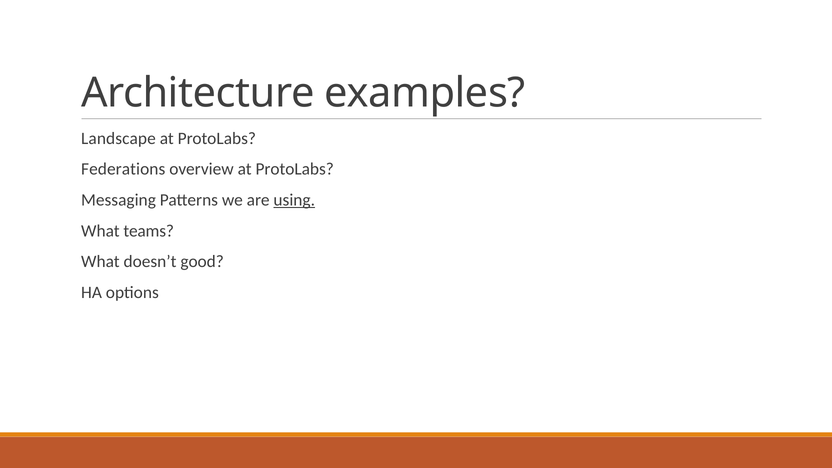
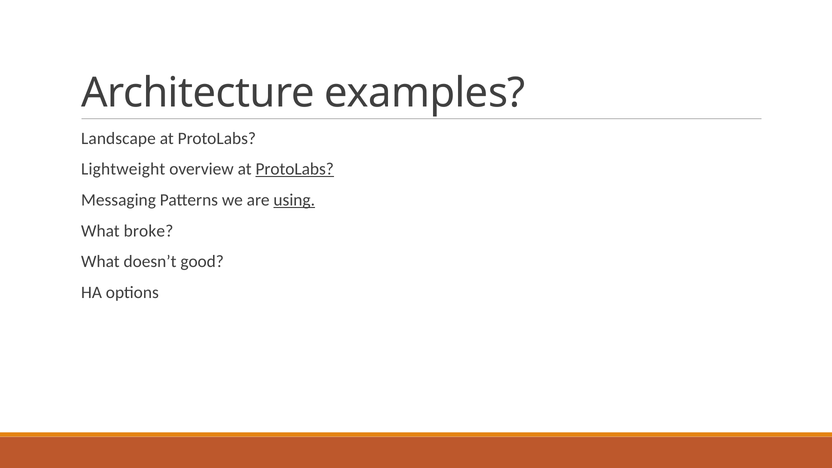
Federations: Federations -> Lightweight (123, 169)
ProtoLabs underline: none -> present (295, 169)
teams: teams -> broke (148, 231)
